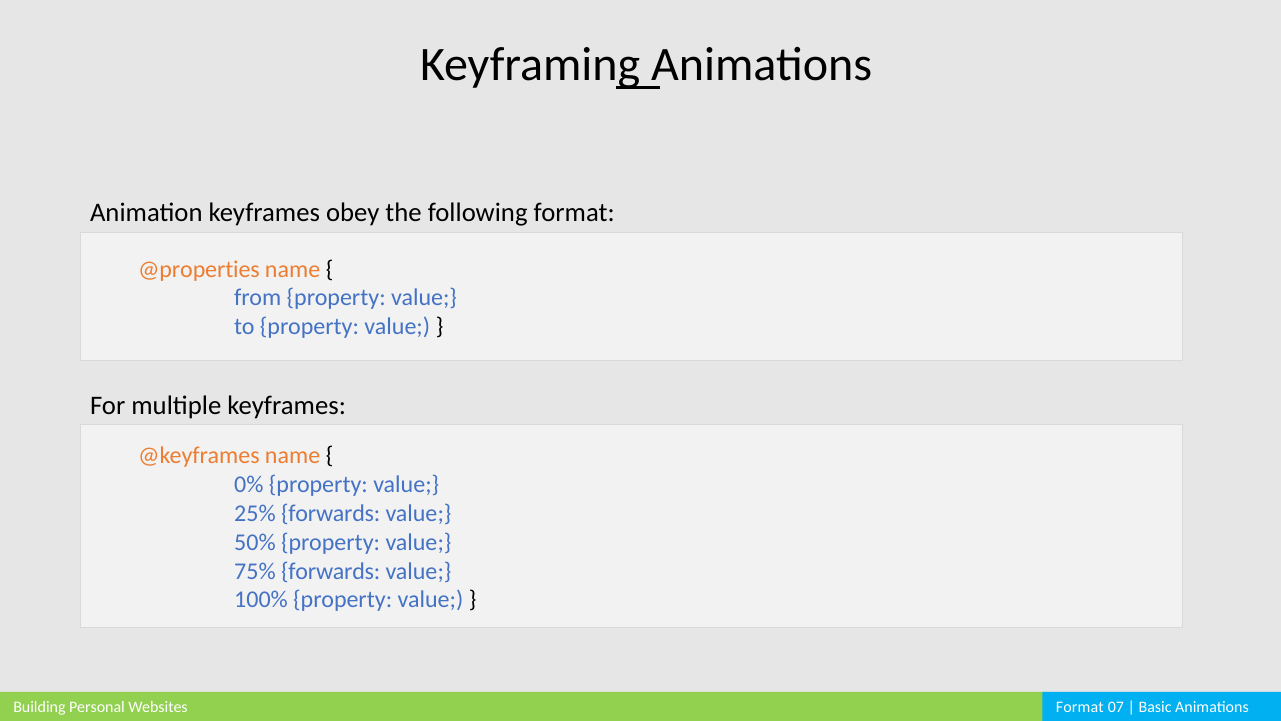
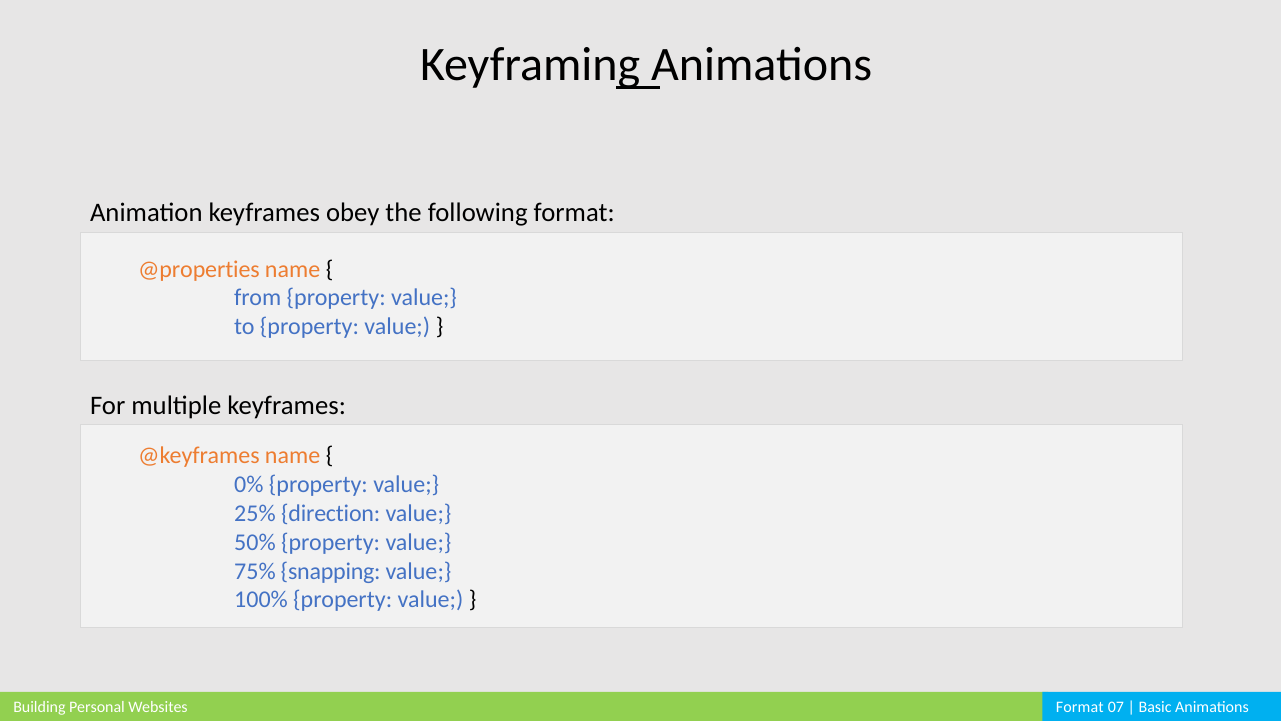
25% forwards: forwards -> direction (331, 513)
75% forwards: forwards -> snapping (331, 571)
